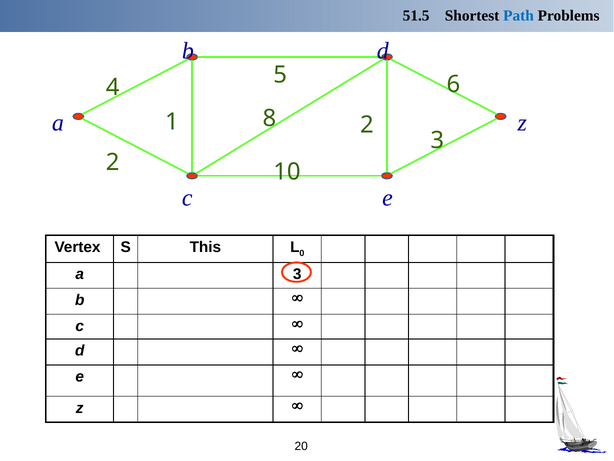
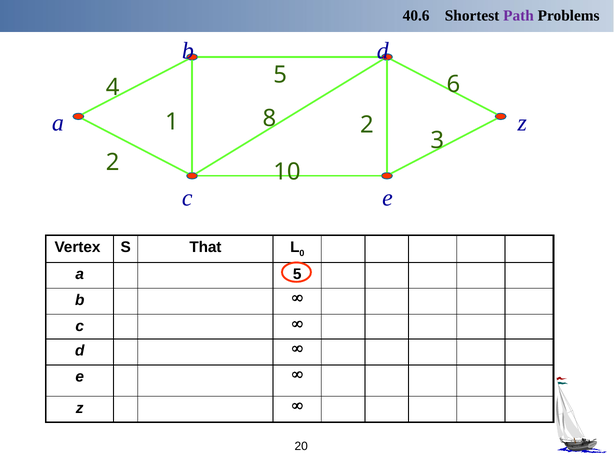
51.5: 51.5 -> 40.6 (416, 16)
Path colour: blue -> purple (519, 16)
This: This -> That (205, 247)
a 3: 3 -> 5 (297, 274)
